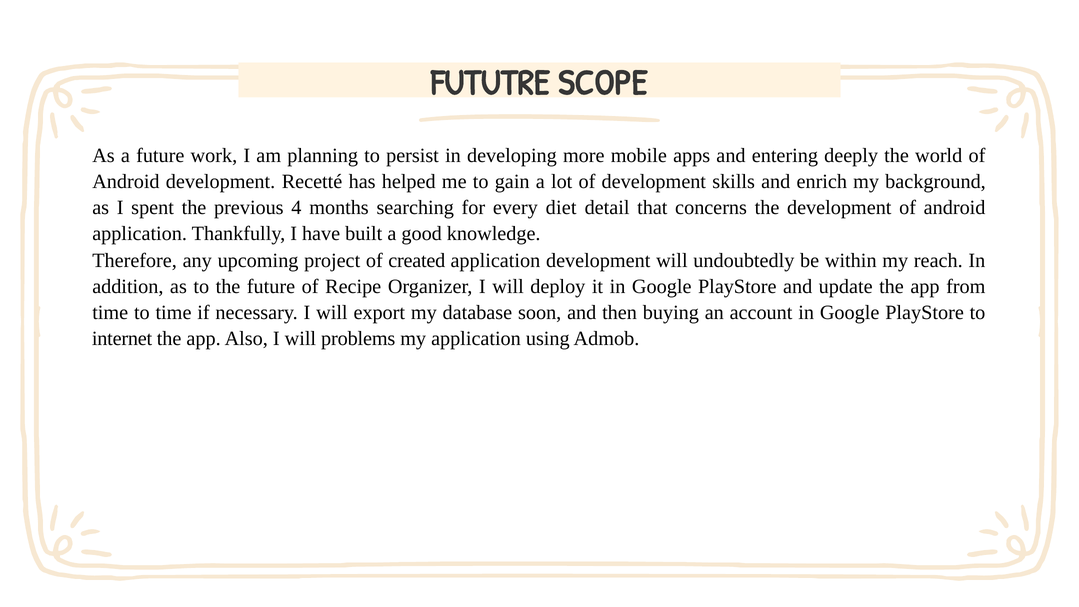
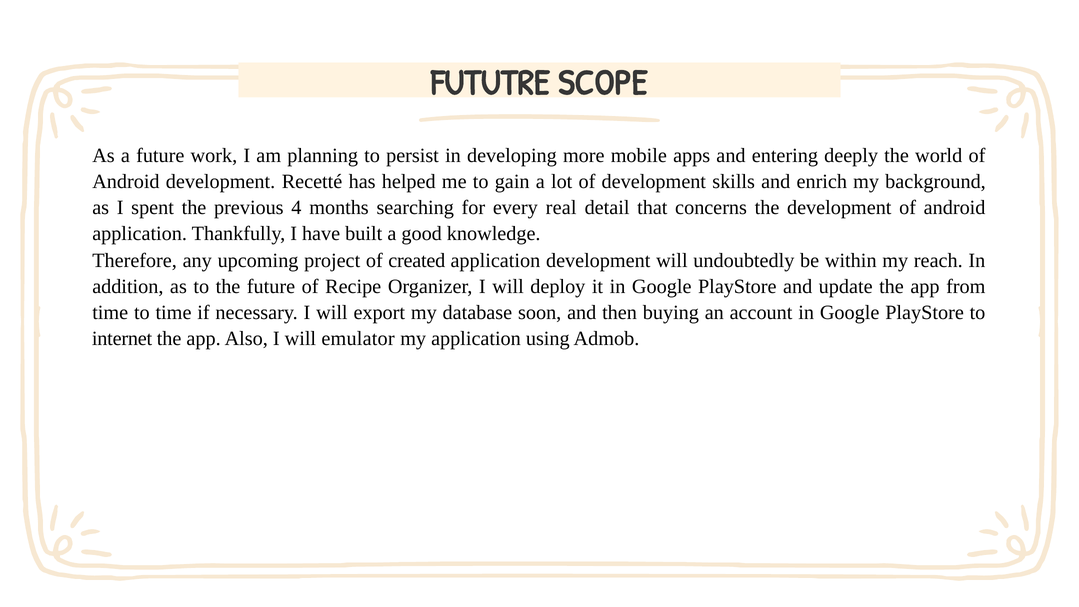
diet: diet -> real (561, 208)
problems: problems -> emulator (358, 339)
